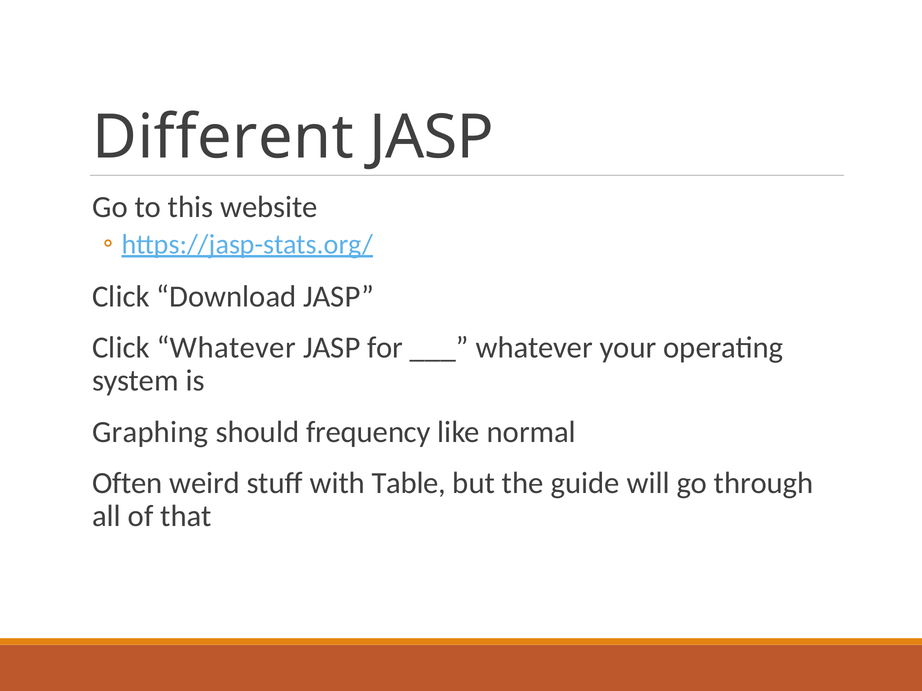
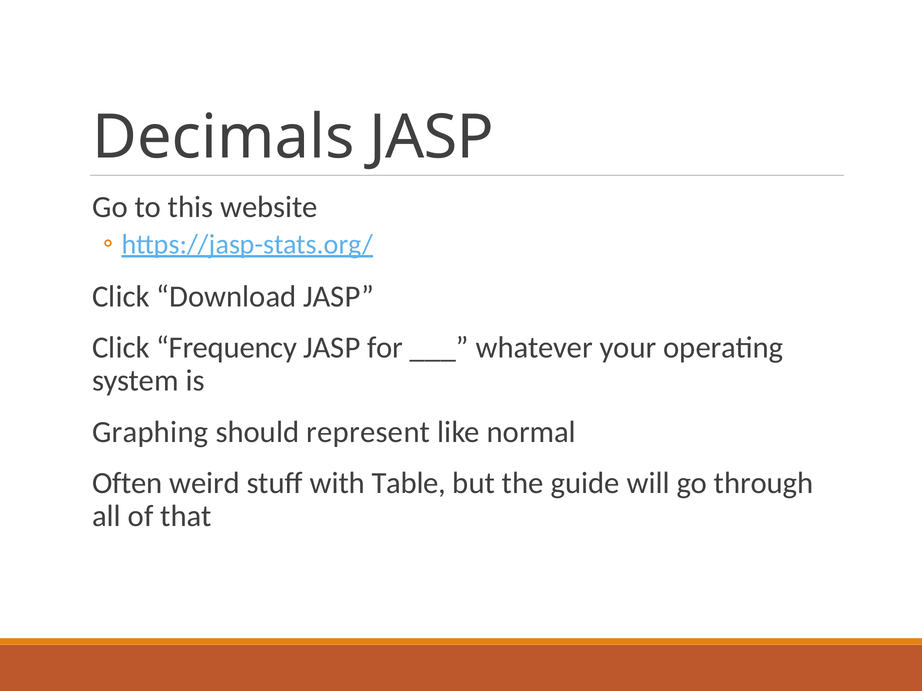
Different: Different -> Decimals (223, 138)
Click Whatever: Whatever -> Frequency (227, 348)
frequency: frequency -> represent (368, 432)
